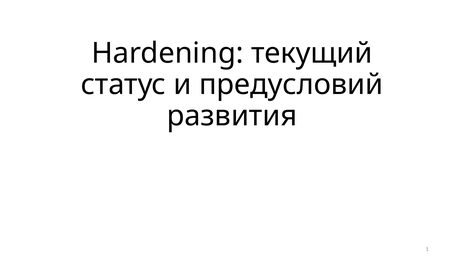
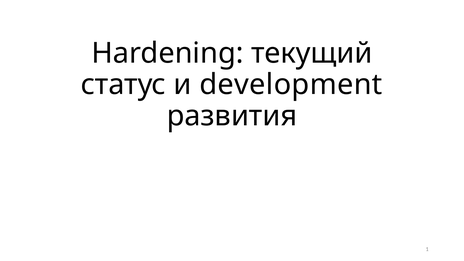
предусловий: предусловий -> development (291, 85)
